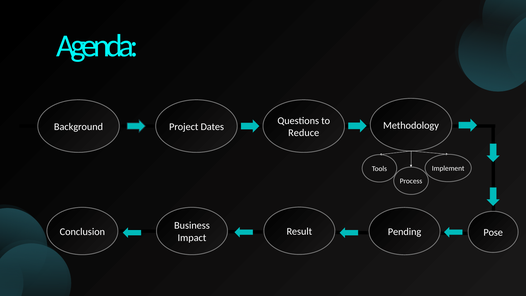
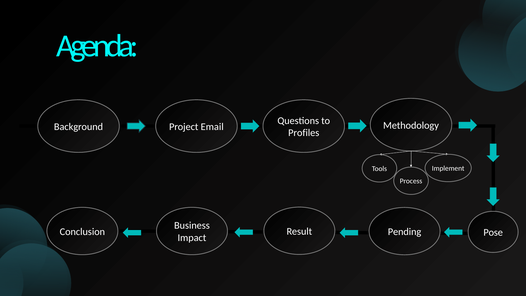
Dates: Dates -> Email (212, 127)
Reduce: Reduce -> Profiles (304, 133)
